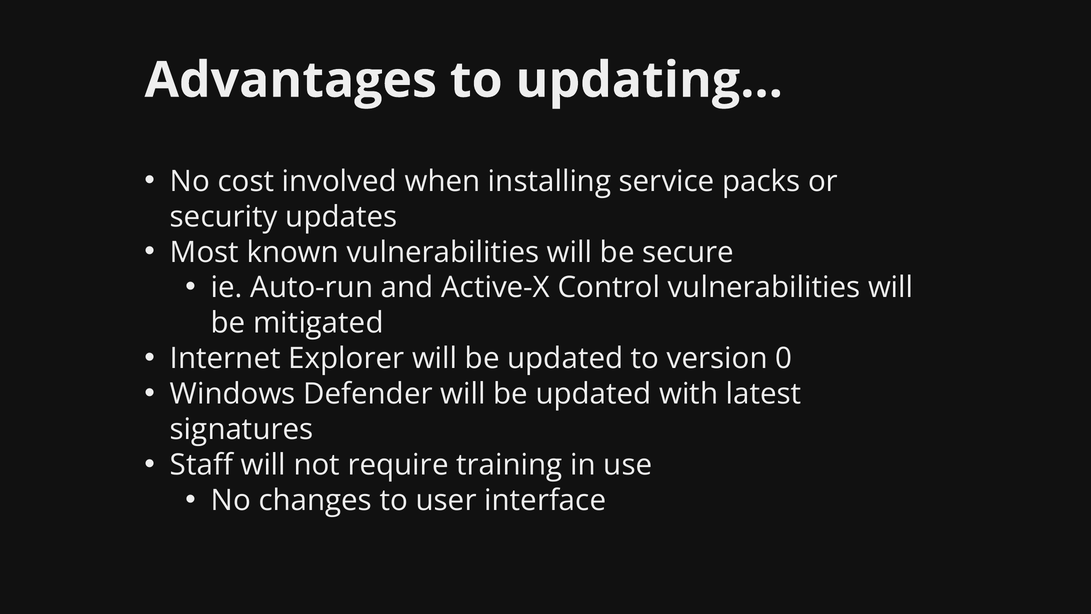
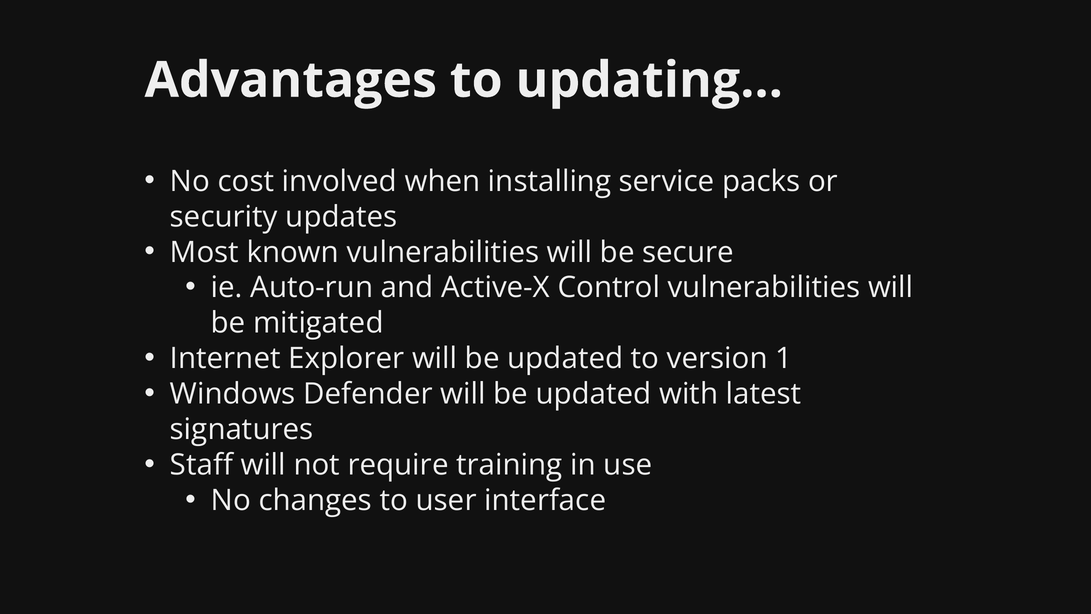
0: 0 -> 1 (784, 358)
